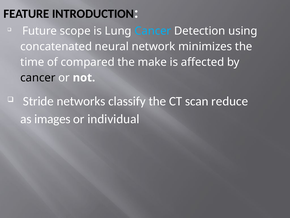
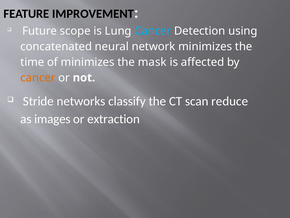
INTRODUCTION: INTRODUCTION -> IMPROVEMENT (93, 14)
of compared: compared -> minimizes (88, 62)
make: make -> mask (152, 62)
cancer colour: black -> orange (38, 78)
individual: individual -> extraction (114, 119)
